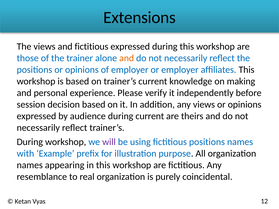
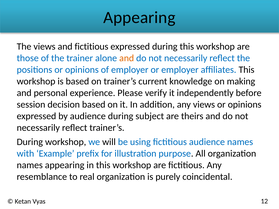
Extensions: Extensions -> Appearing (139, 17)
during current: current -> subject (150, 116)
will colour: purple -> black (109, 142)
fictitious positions: positions -> audience (207, 142)
